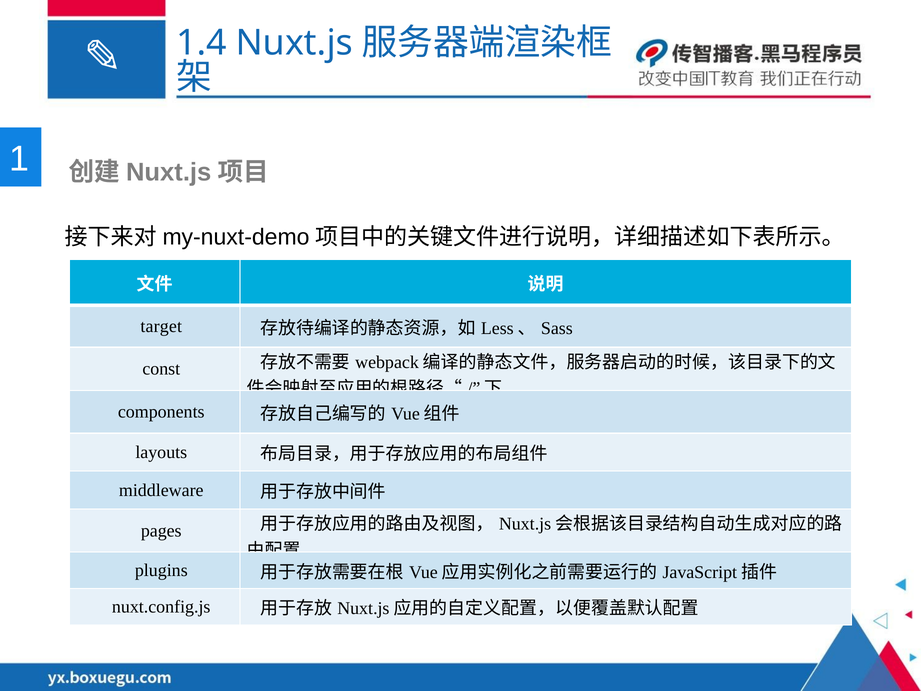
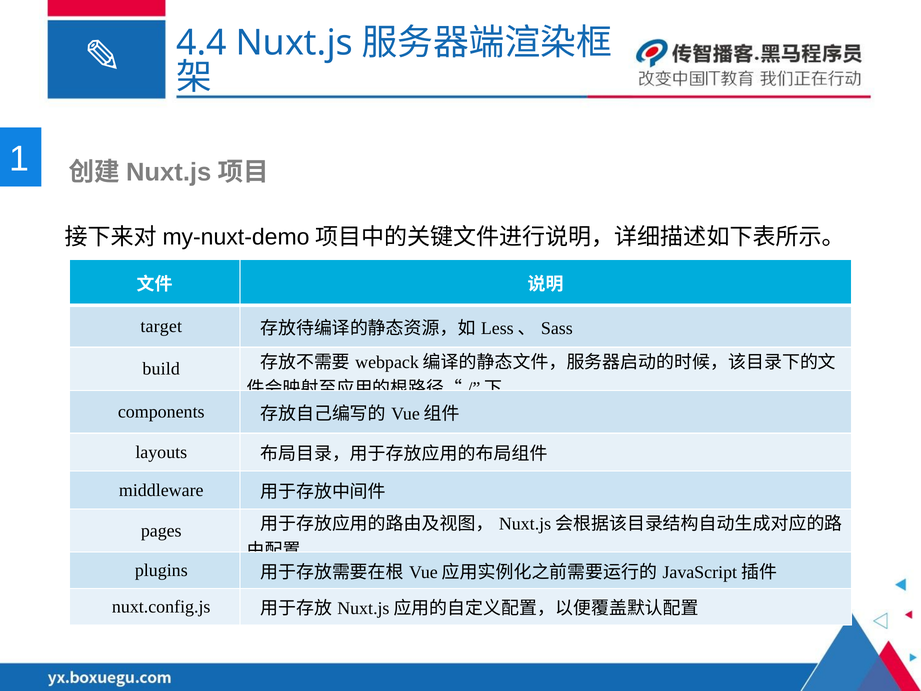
1.4: 1.4 -> 4.4 (201, 43)
const: const -> build (161, 369)
